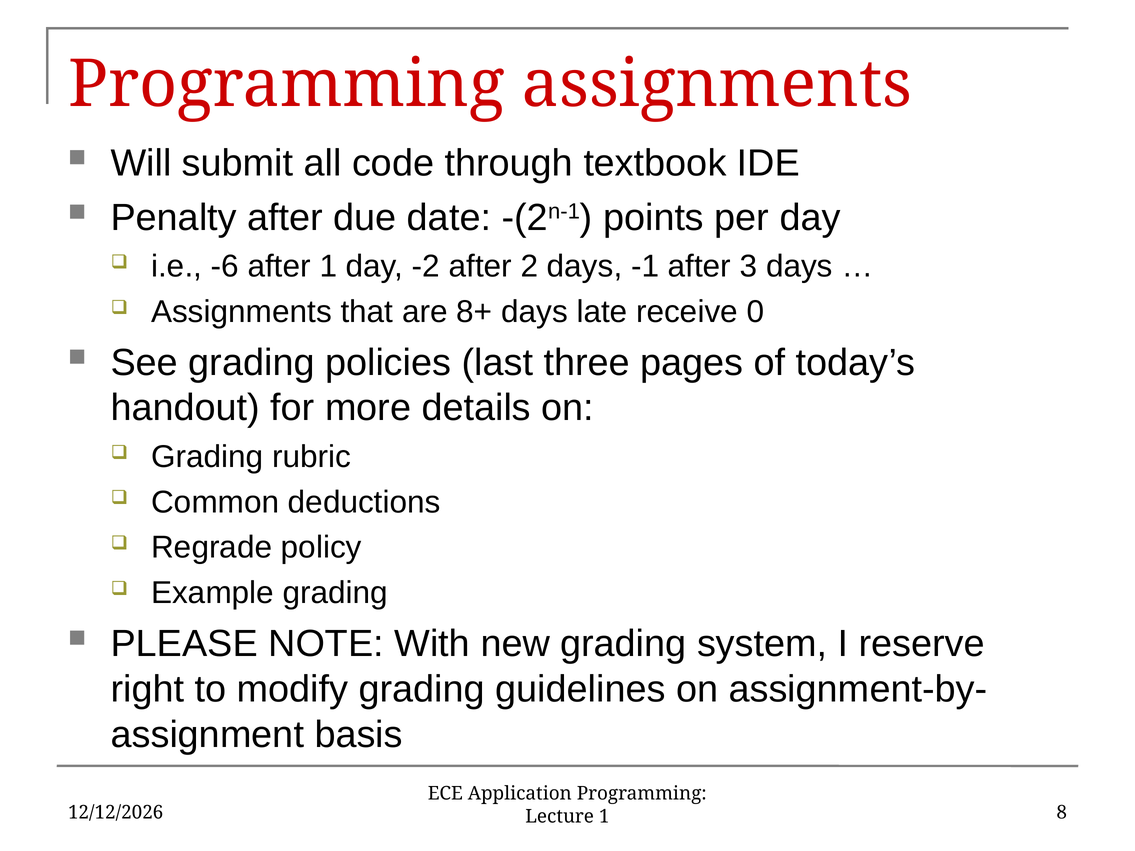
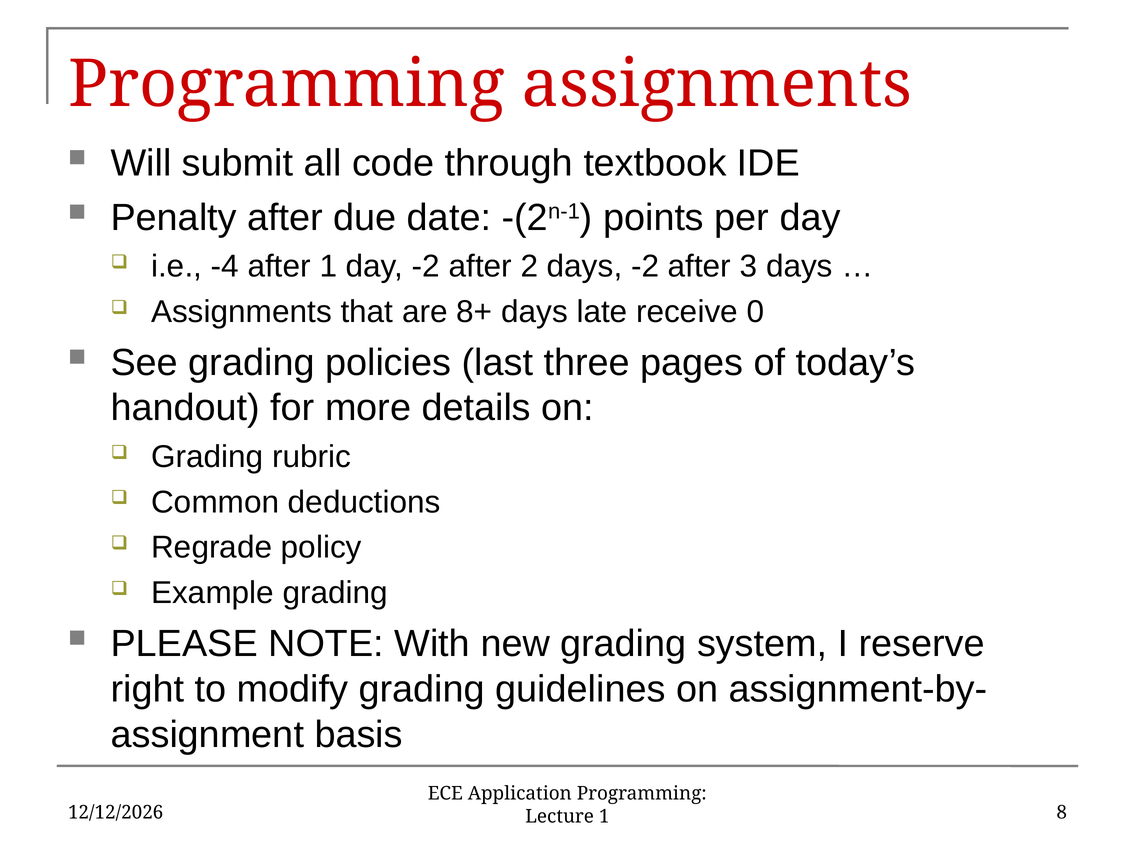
-6: -6 -> -4 (225, 266)
days -1: -1 -> -2 (645, 266)
